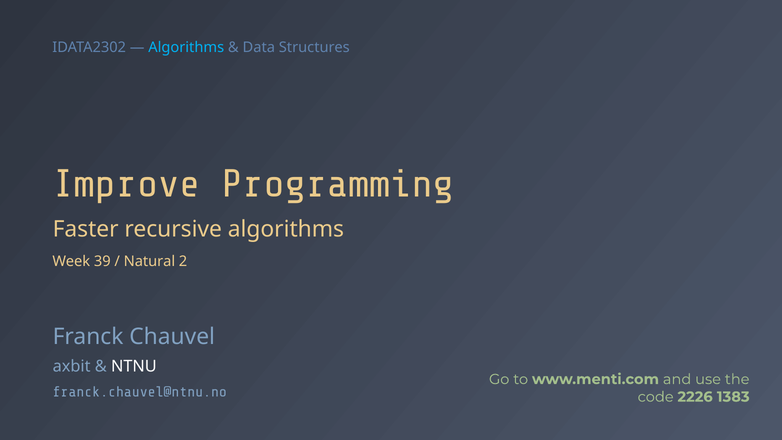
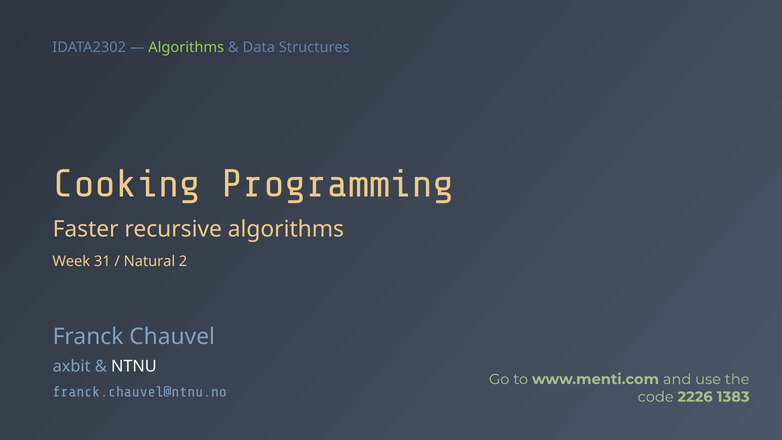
Algorithms colour: light blue -> light green (186, 48)
Improve: Improve -> Cooking (127, 184)
39: 39 -> 31 (102, 261)
